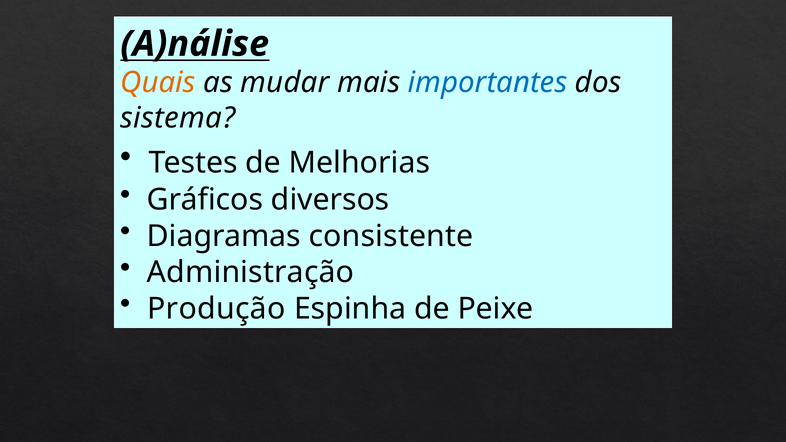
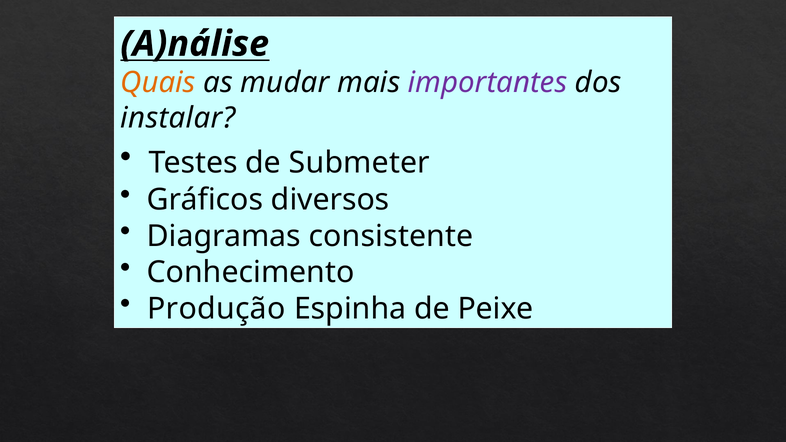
importantes colour: blue -> purple (488, 83)
sistema: sistema -> instalar (178, 118)
Melhorias: Melhorias -> Submeter (359, 163)
Administração: Administração -> Conhecimento (251, 273)
